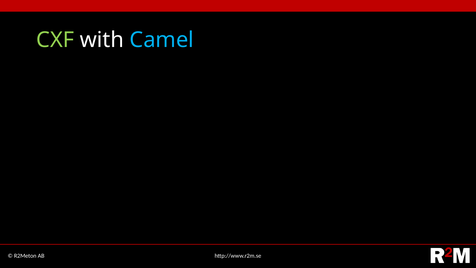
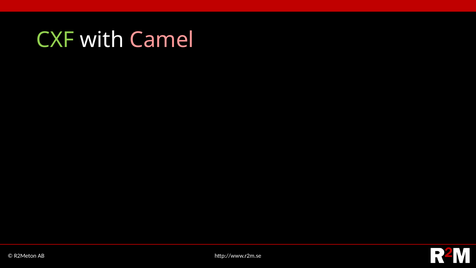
Camel colour: light blue -> pink (162, 40)
